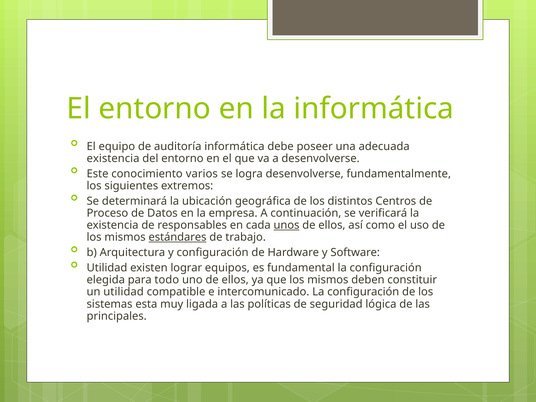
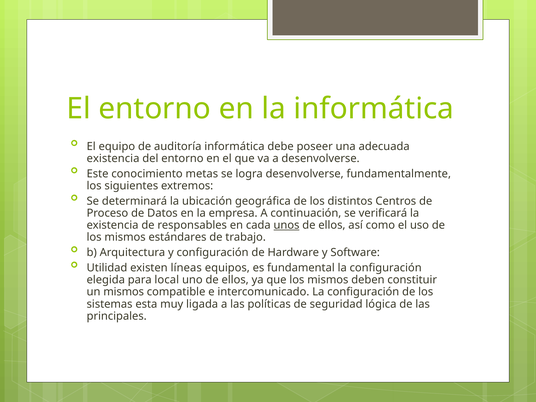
varios: varios -> metas (202, 174)
estándares underline: present -> none (178, 237)
lograr: lograr -> líneas (186, 268)
todo: todo -> local (167, 280)
un utilidad: utilidad -> mismos (124, 292)
